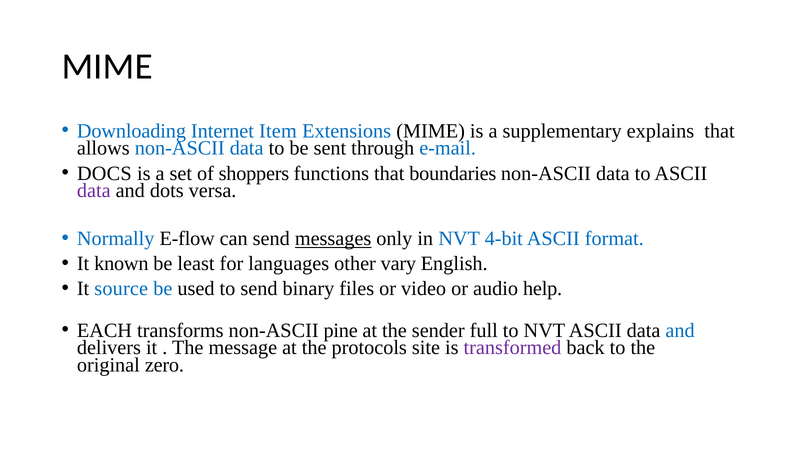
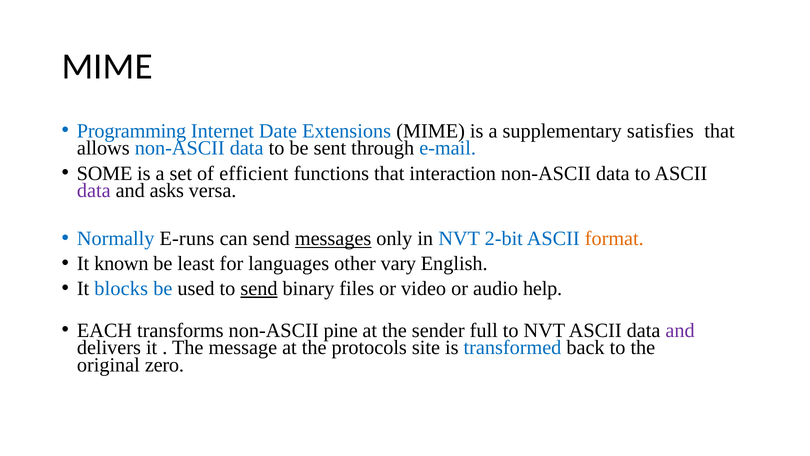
Downloading: Downloading -> Programming (132, 131)
Item: Item -> Date (278, 131)
explains: explains -> satisfies (660, 131)
DOCS: DOCS -> SOME (105, 173)
shoppers: shoppers -> efficient (254, 173)
boundaries: boundaries -> interaction (453, 173)
dots: dots -> asks (167, 190)
E-flow: E-flow -> E-runs (187, 239)
4-bit: 4-bit -> 2-bit (504, 239)
format colour: blue -> orange (614, 239)
source: source -> blocks (121, 288)
send underline: none -> present (259, 288)
and colour: blue -> purple (680, 330)
transformed colour: purple -> blue (512, 348)
